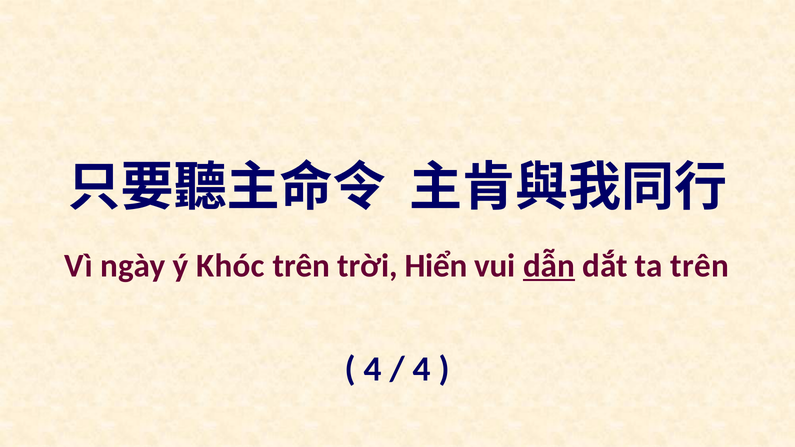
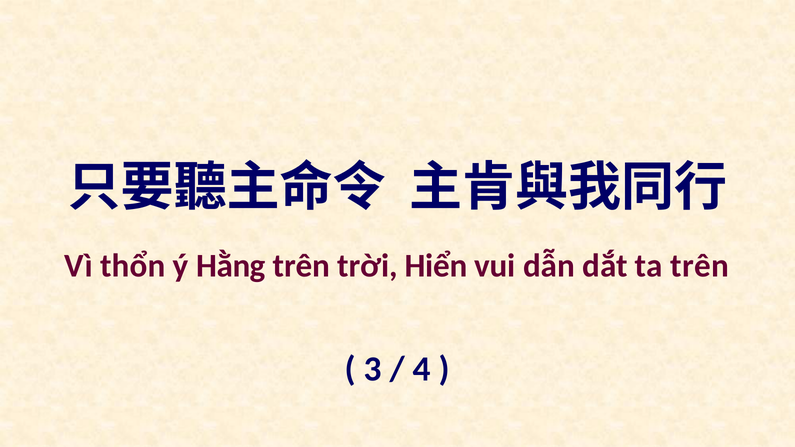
ngày: ngày -> thổn (133, 266)
Khóc: Khóc -> Hằng (231, 266)
dẫn underline: present -> none (549, 266)
4: 4 -> 3 (373, 369)
